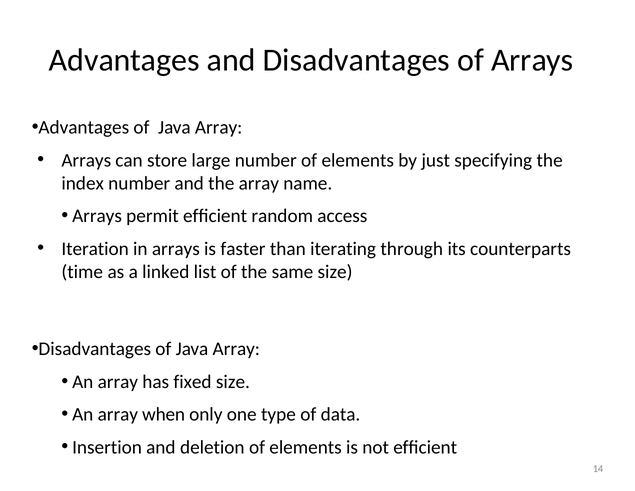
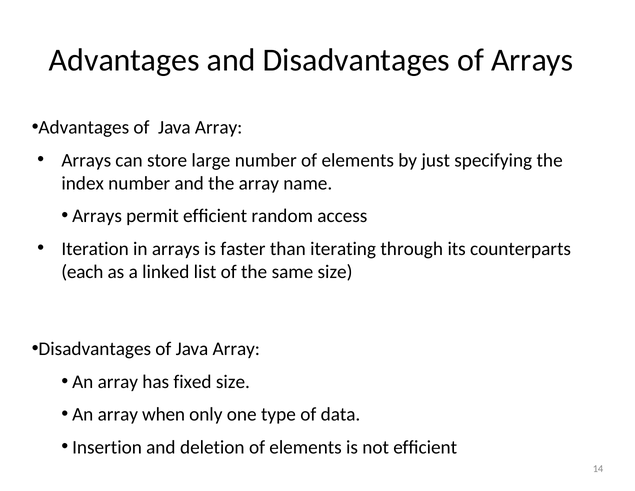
time: time -> each (82, 272)
